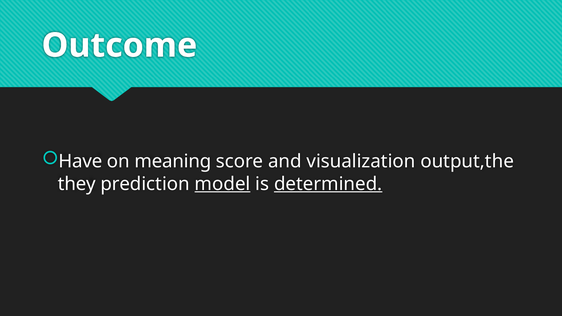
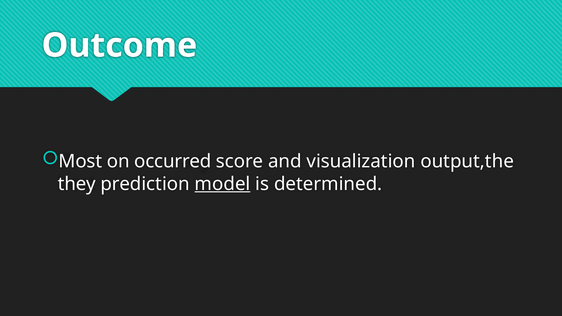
Have: Have -> Most (80, 161)
meaning: meaning -> occurred (173, 161)
determined underline: present -> none (328, 184)
